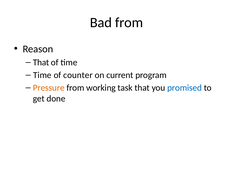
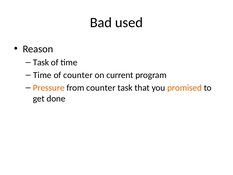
Bad from: from -> used (129, 23)
That: That -> Task (41, 62)
from working: working -> counter (101, 88)
promised colour: blue -> orange (185, 88)
